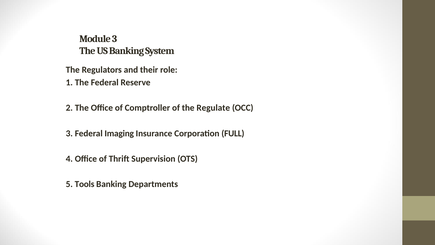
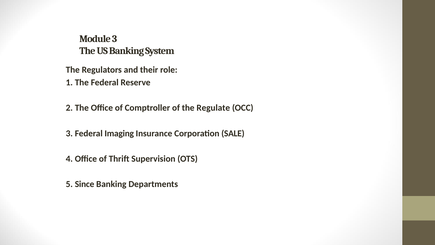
FULL: FULL -> SALE (233, 133)
Tools: Tools -> Since (85, 184)
